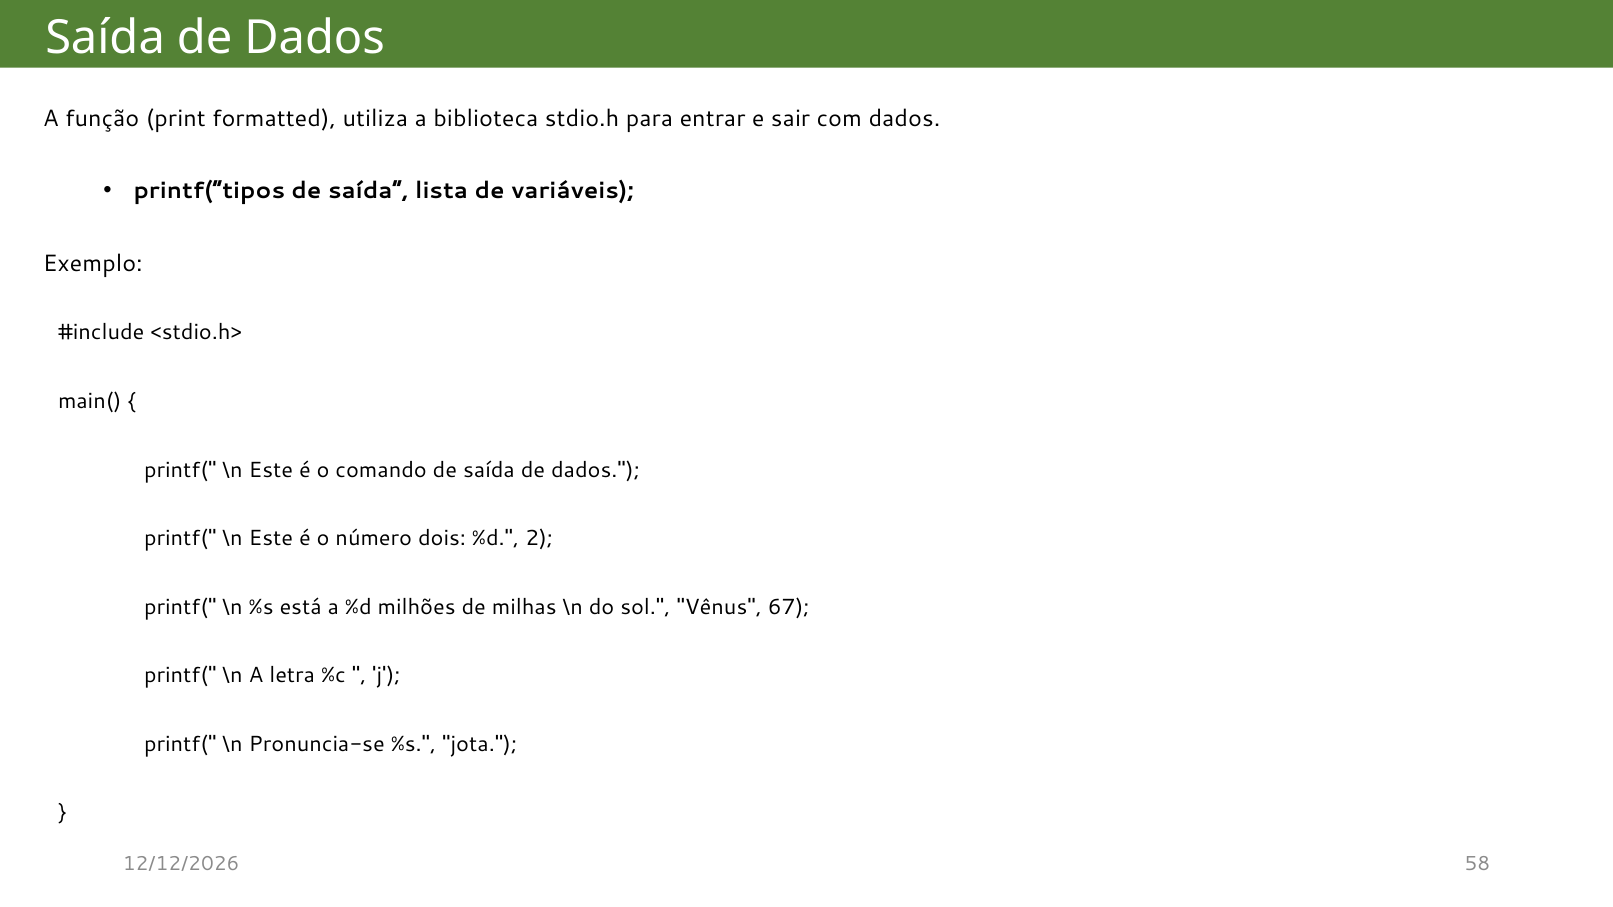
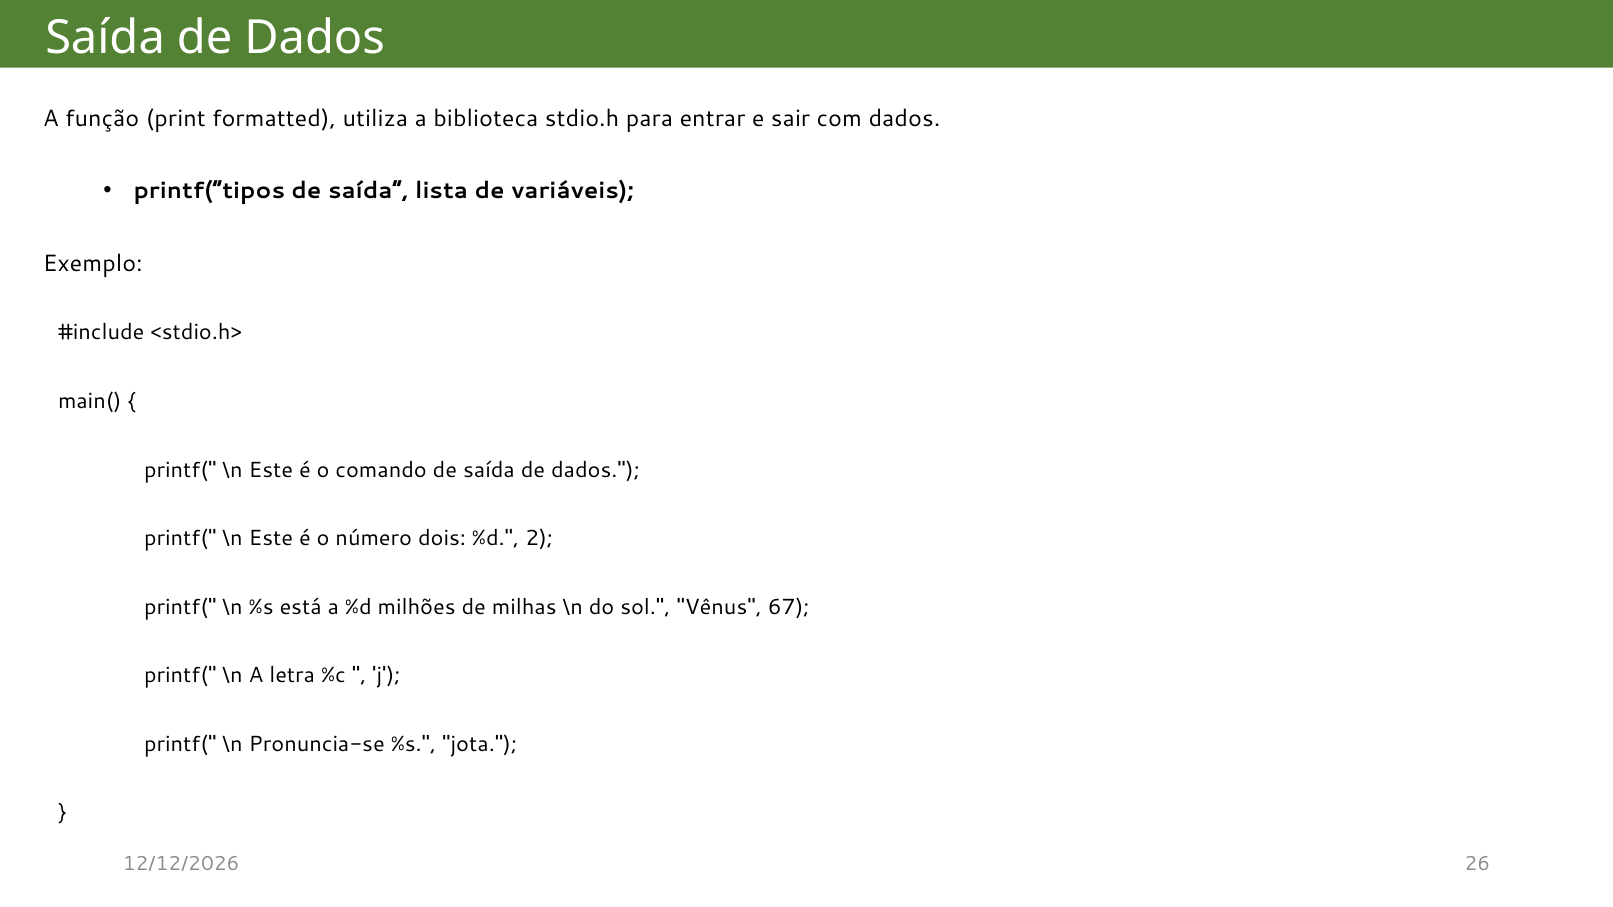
58: 58 -> 26 (1477, 864)
